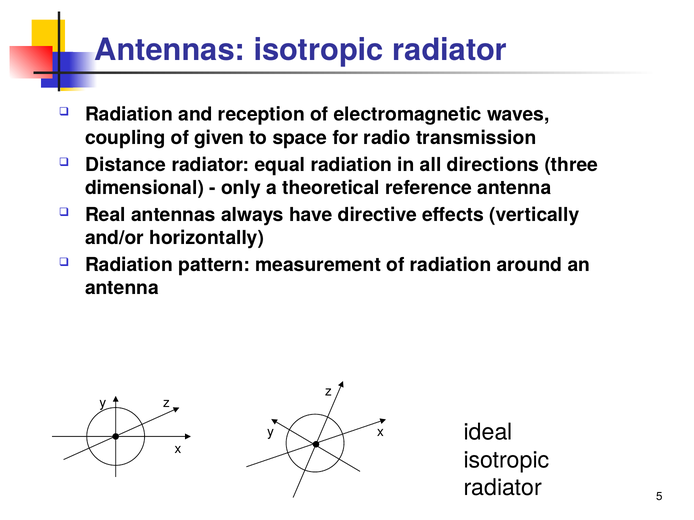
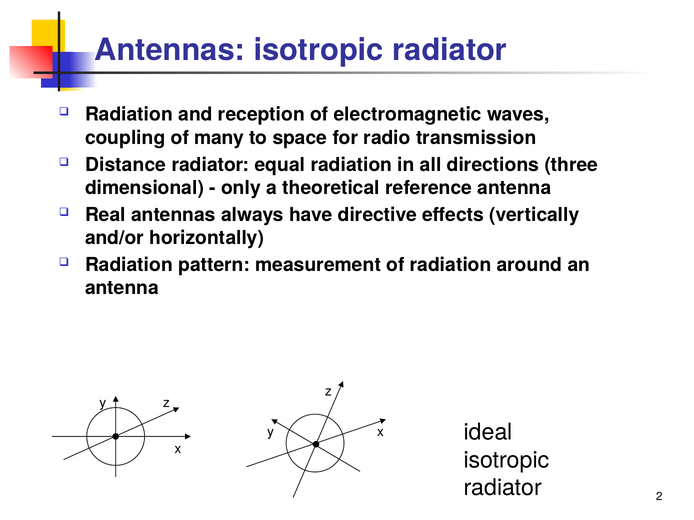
given: given -> many (219, 138)
5: 5 -> 2 (659, 497)
